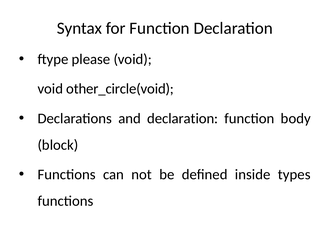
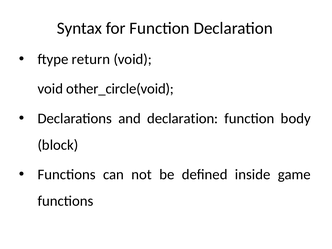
please: please -> return (91, 59)
types: types -> game (294, 175)
